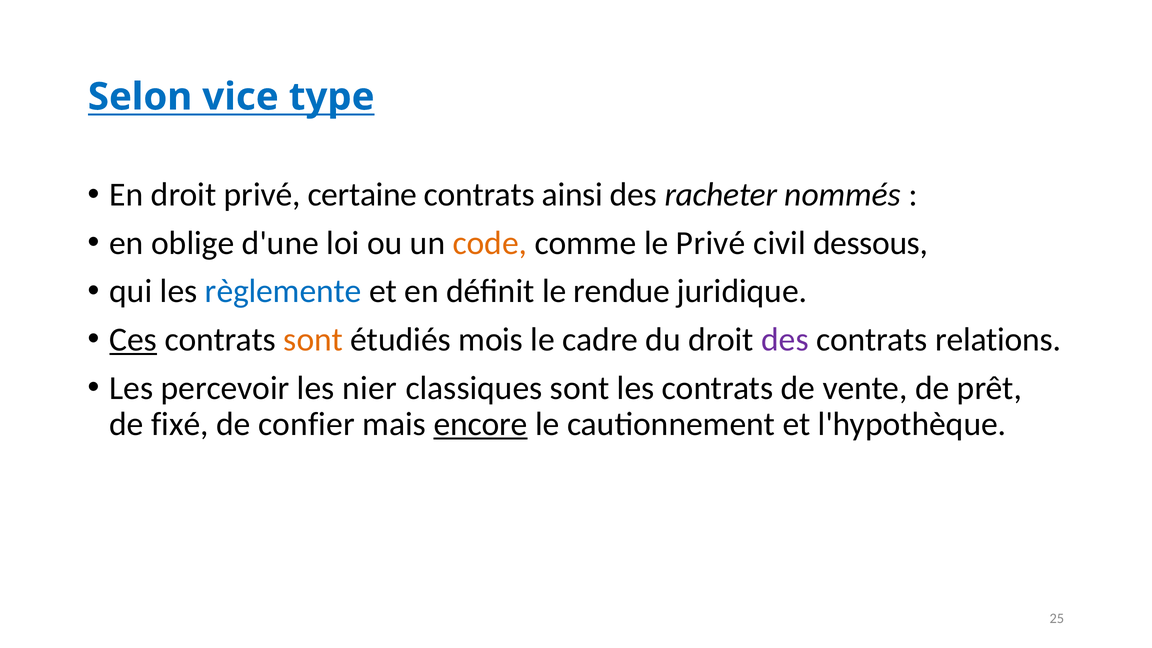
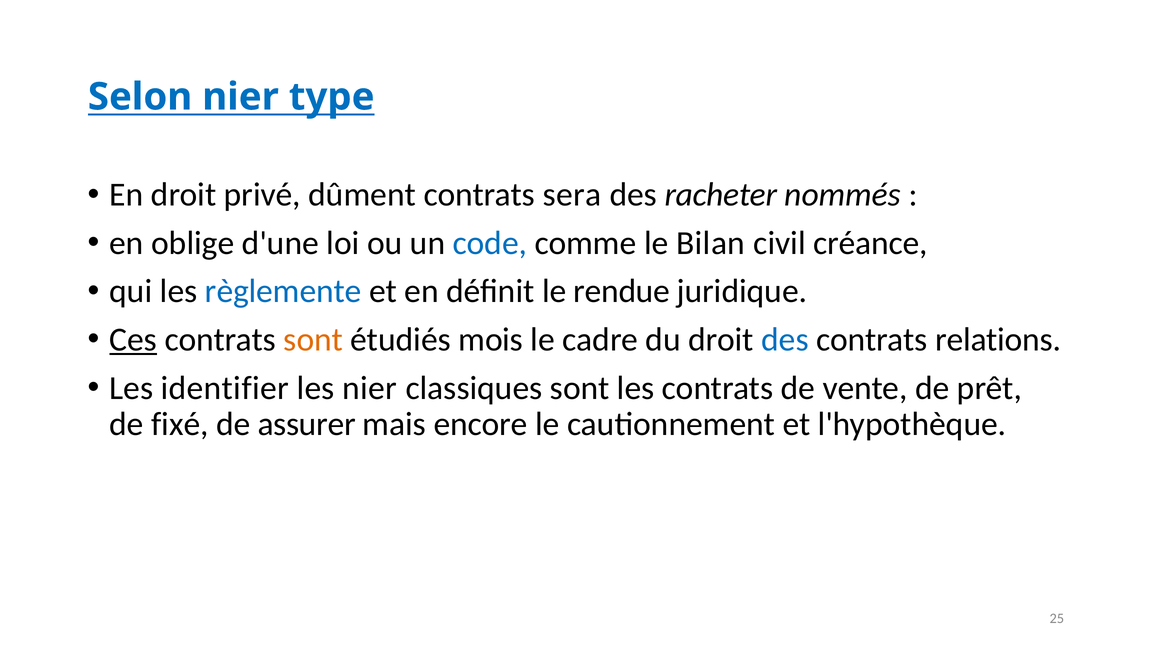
Selon vice: vice -> nier (241, 97)
certaine: certaine -> dûment (362, 195)
ainsi: ainsi -> sera (572, 195)
code colour: orange -> blue (490, 243)
le Privé: Privé -> Bilan (711, 243)
dessous: dessous -> créance (871, 243)
des colour: purple -> blue (785, 340)
percevoir: percevoir -> identifier (225, 388)
confier: confier -> assurer (307, 424)
encore underline: present -> none (481, 424)
